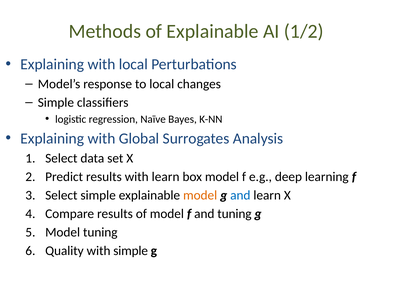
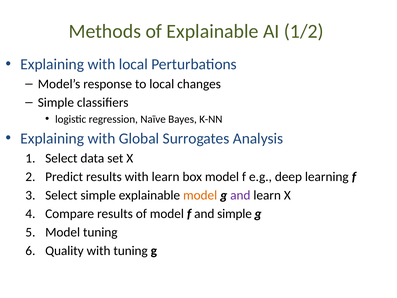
and colour: blue -> purple (240, 195)
and tuning: tuning -> simple (234, 214)
with simple: simple -> tuning (131, 251)
